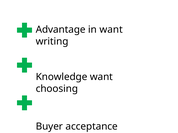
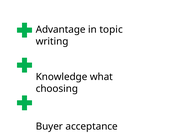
in want: want -> topic (111, 30)
Knowledge want: want -> what (101, 77)
